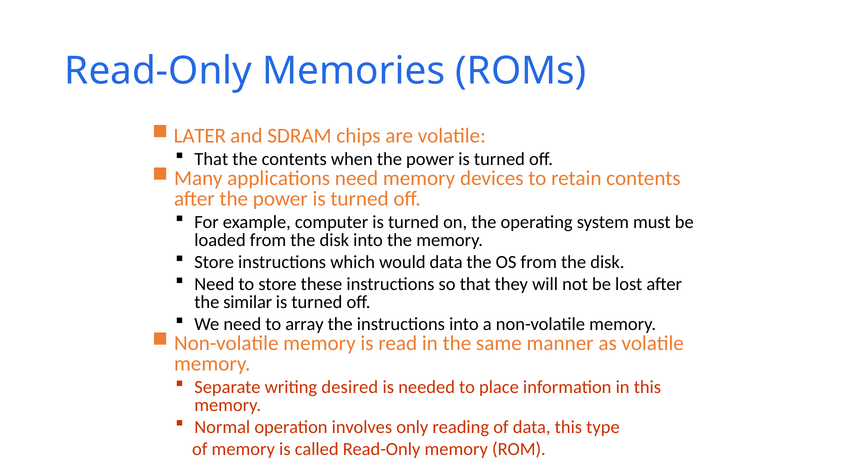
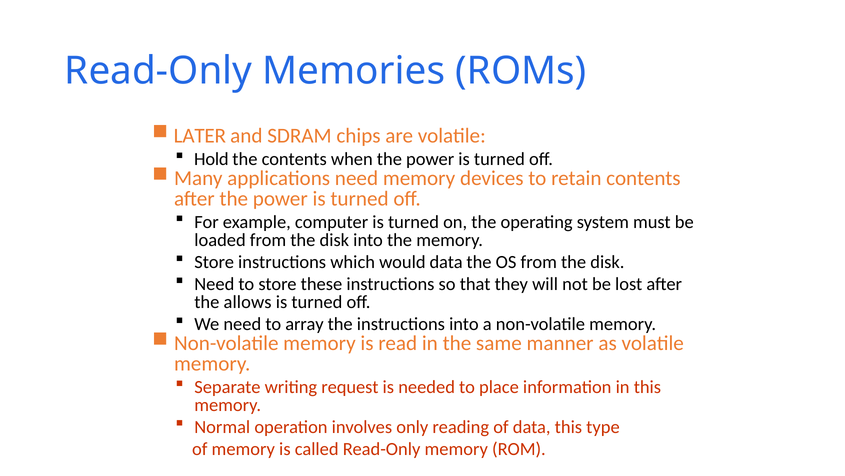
That: That -> Hold (211, 159)
similar: similar -> allows (248, 302)
desired: desired -> request (350, 387)
